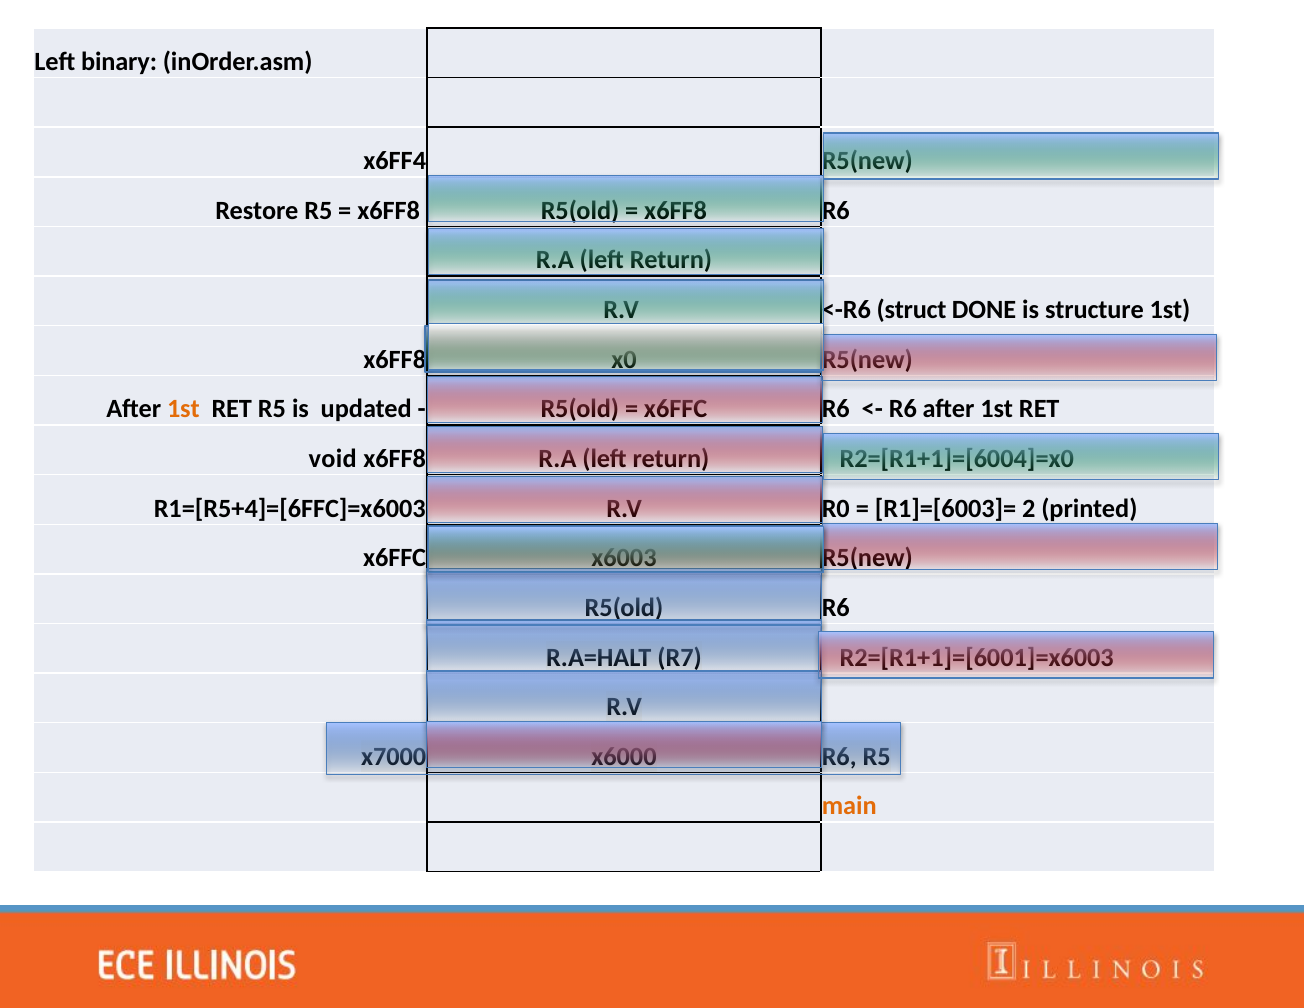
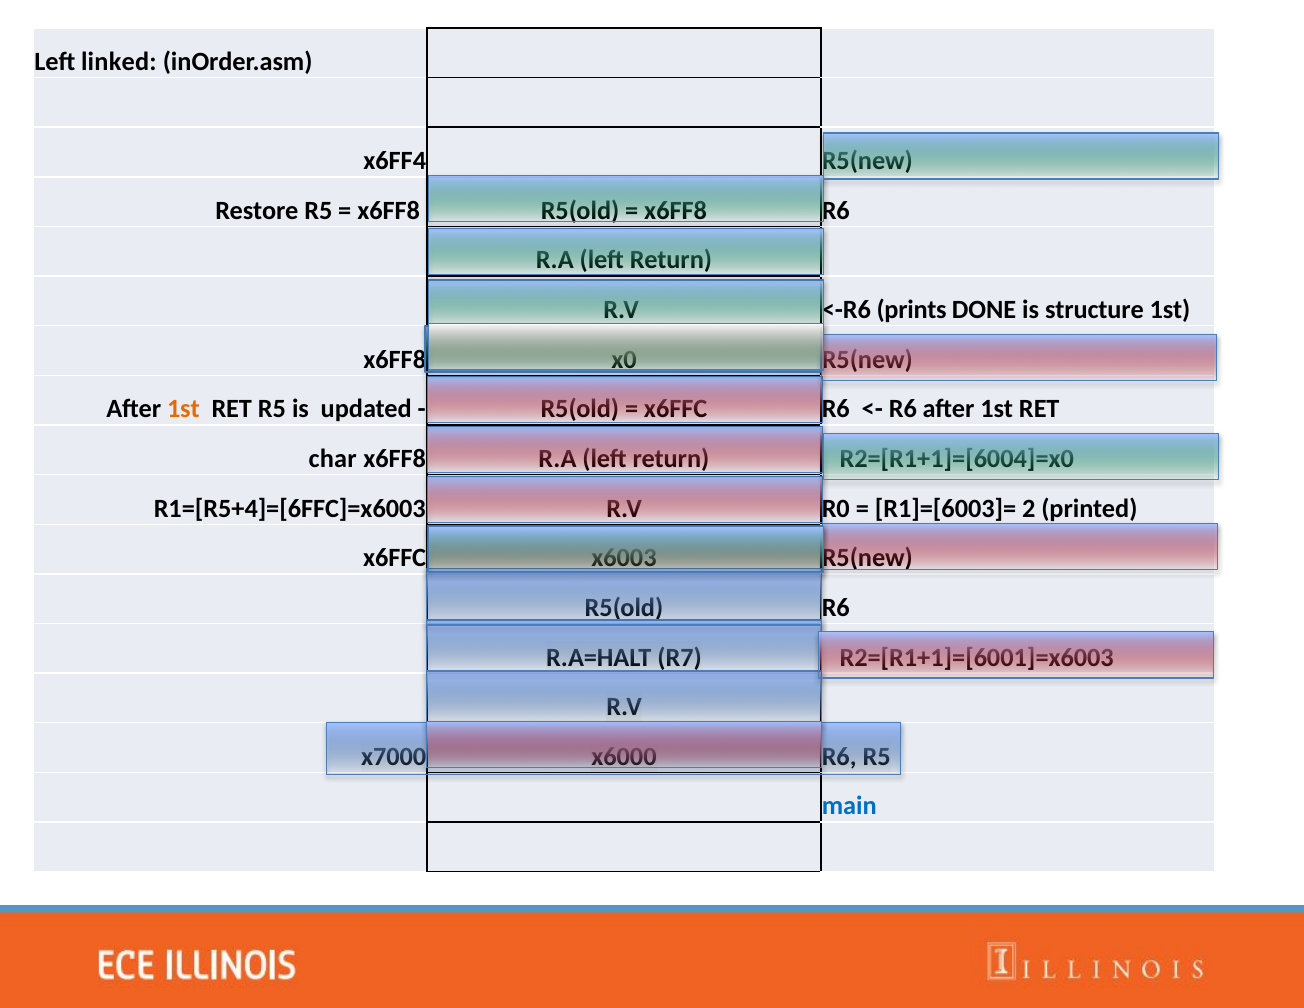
binary: binary -> linked (119, 62)
struct: struct -> prints (912, 310)
void: void -> char (333, 459)
main colour: orange -> blue (849, 806)
